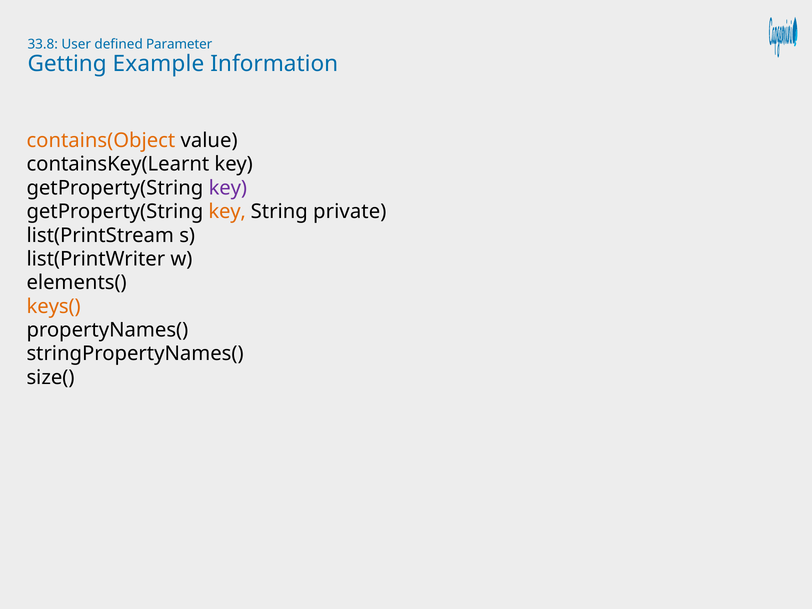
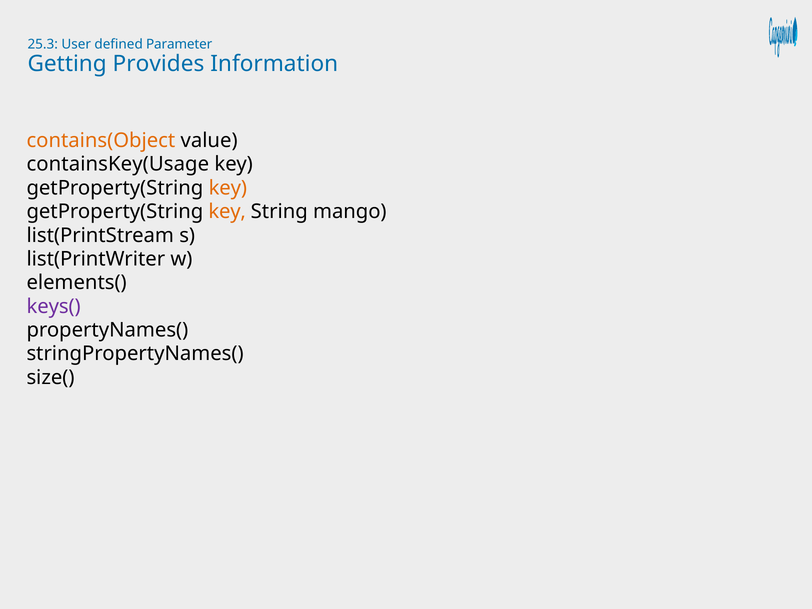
33.8: 33.8 -> 25.3 (43, 44)
Example: Example -> Provides (158, 64)
containsKey(Learnt: containsKey(Learnt -> containsKey(Usage (118, 164)
key colour: purple -> orange (228, 188)
private: private -> mango (350, 212)
keys( colour: orange -> purple (54, 306)
